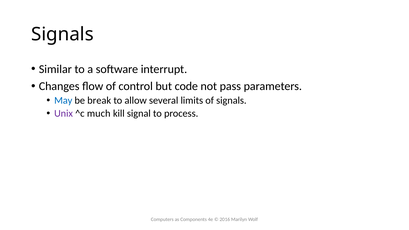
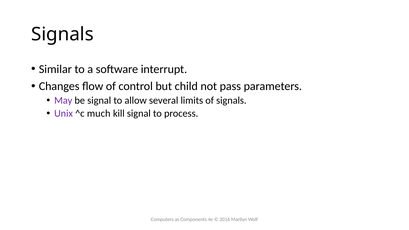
code: code -> child (186, 86)
May colour: blue -> purple (63, 100)
be break: break -> signal (99, 100)
